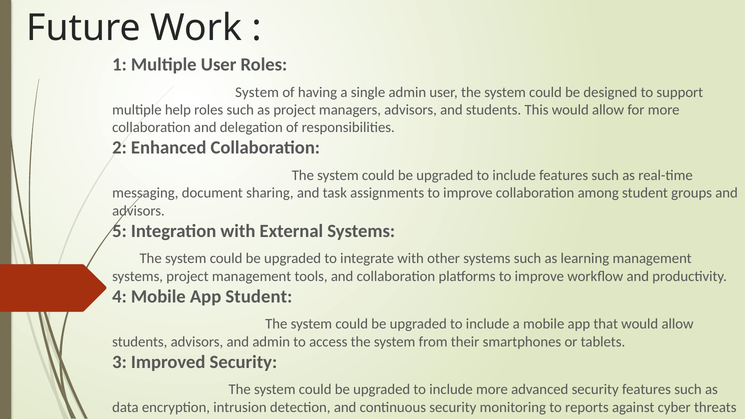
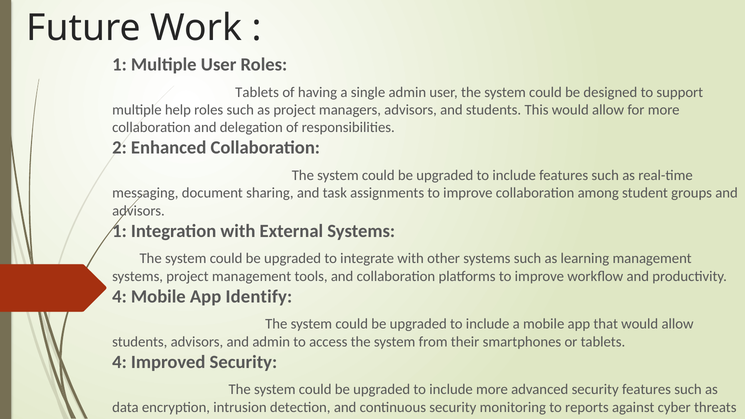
System: System -> Tablets (257, 92)
5: 5 -> 1 (119, 231)
App Student: Student -> Identify (259, 297)
3: 3 -> 4 (119, 362)
